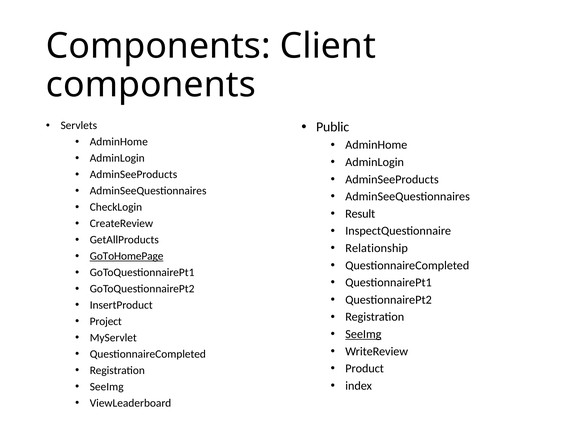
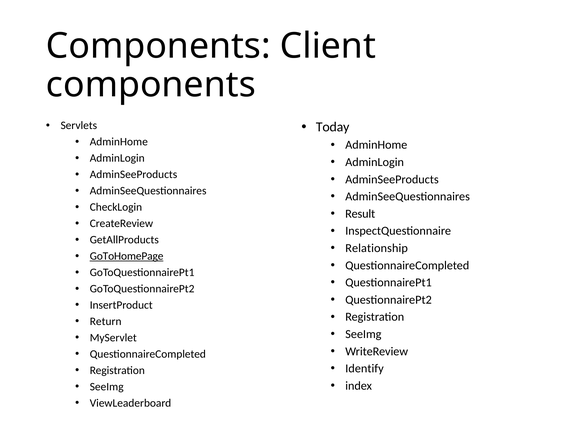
Public: Public -> Today (333, 127)
Project: Project -> Return (106, 321)
SeeImg underline: present -> none (363, 334)
Product: Product -> Identify (364, 369)
